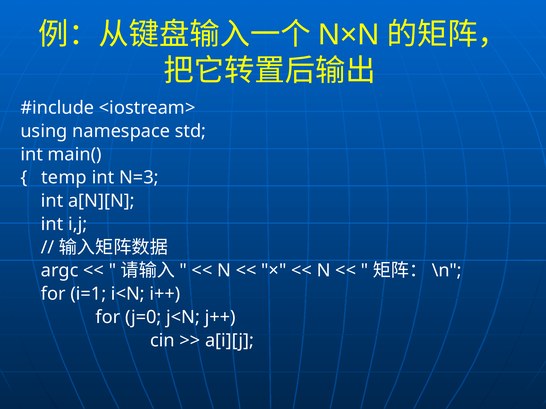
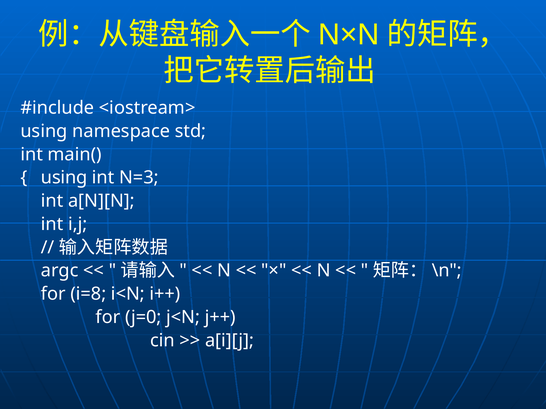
temp: temp -> using (64, 178)
i=1: i=1 -> i=8 (88, 294)
